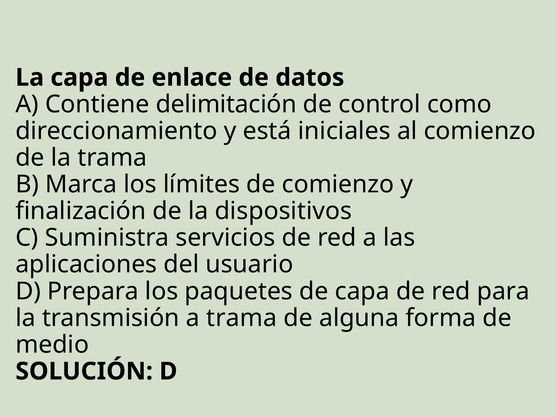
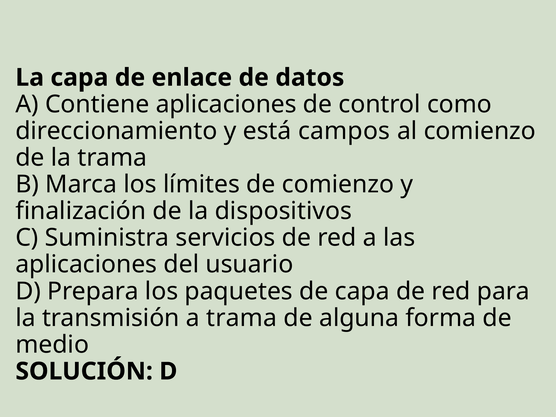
Contiene delimitación: delimitación -> aplicaciones (226, 104)
iniciales: iniciales -> campos (344, 131)
